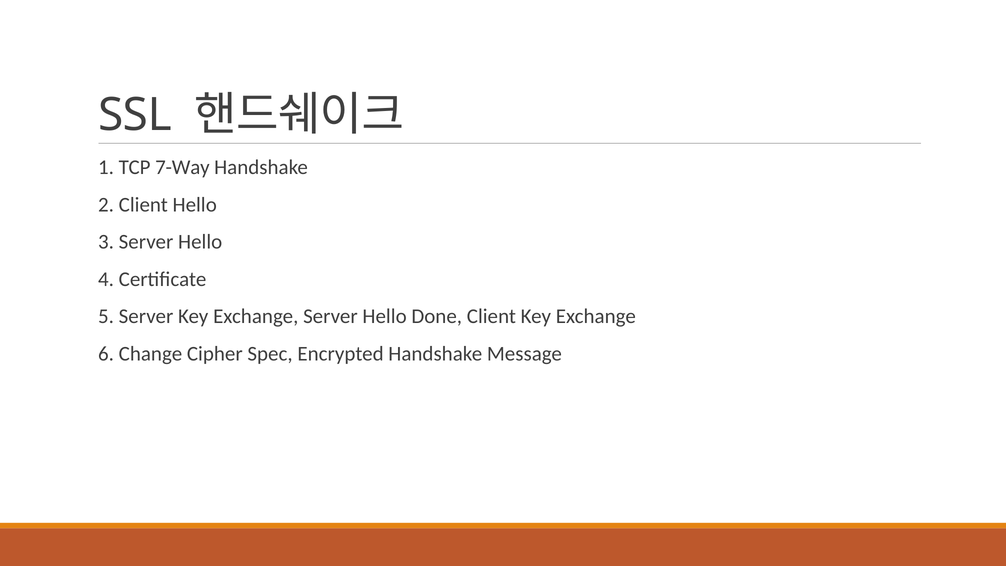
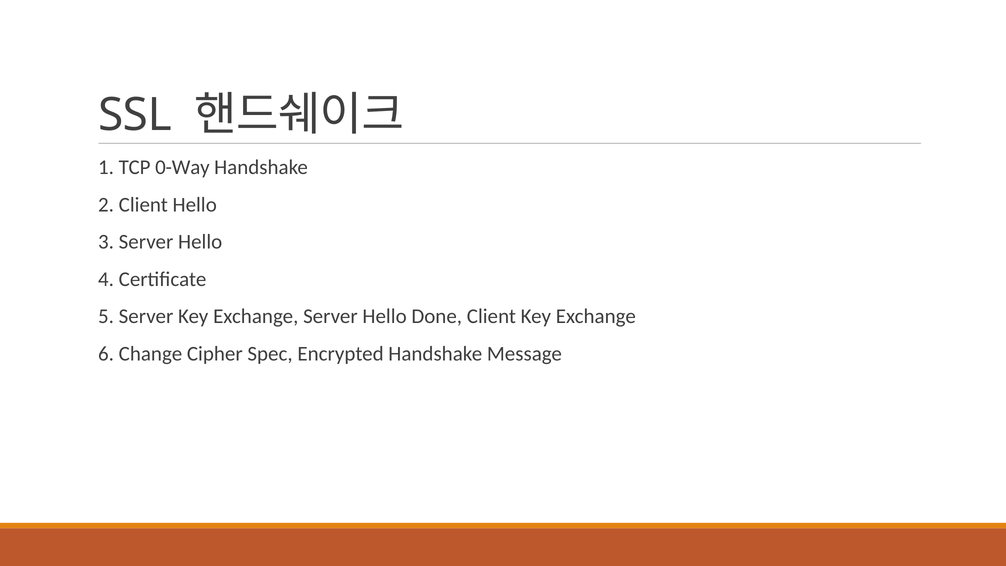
7-Way: 7-Way -> 0-Way (182, 167)
